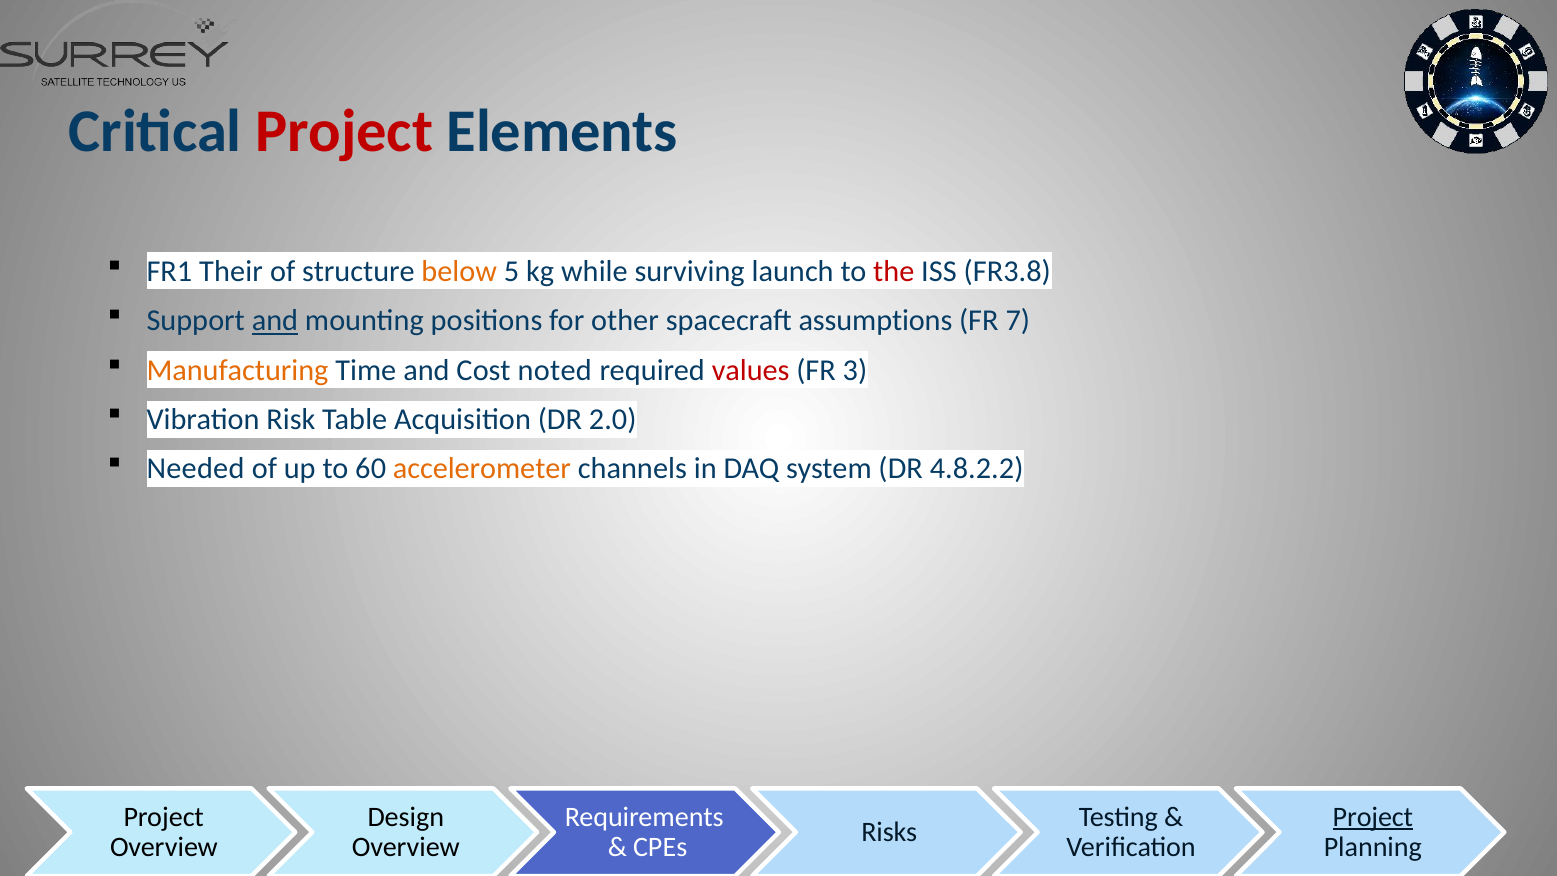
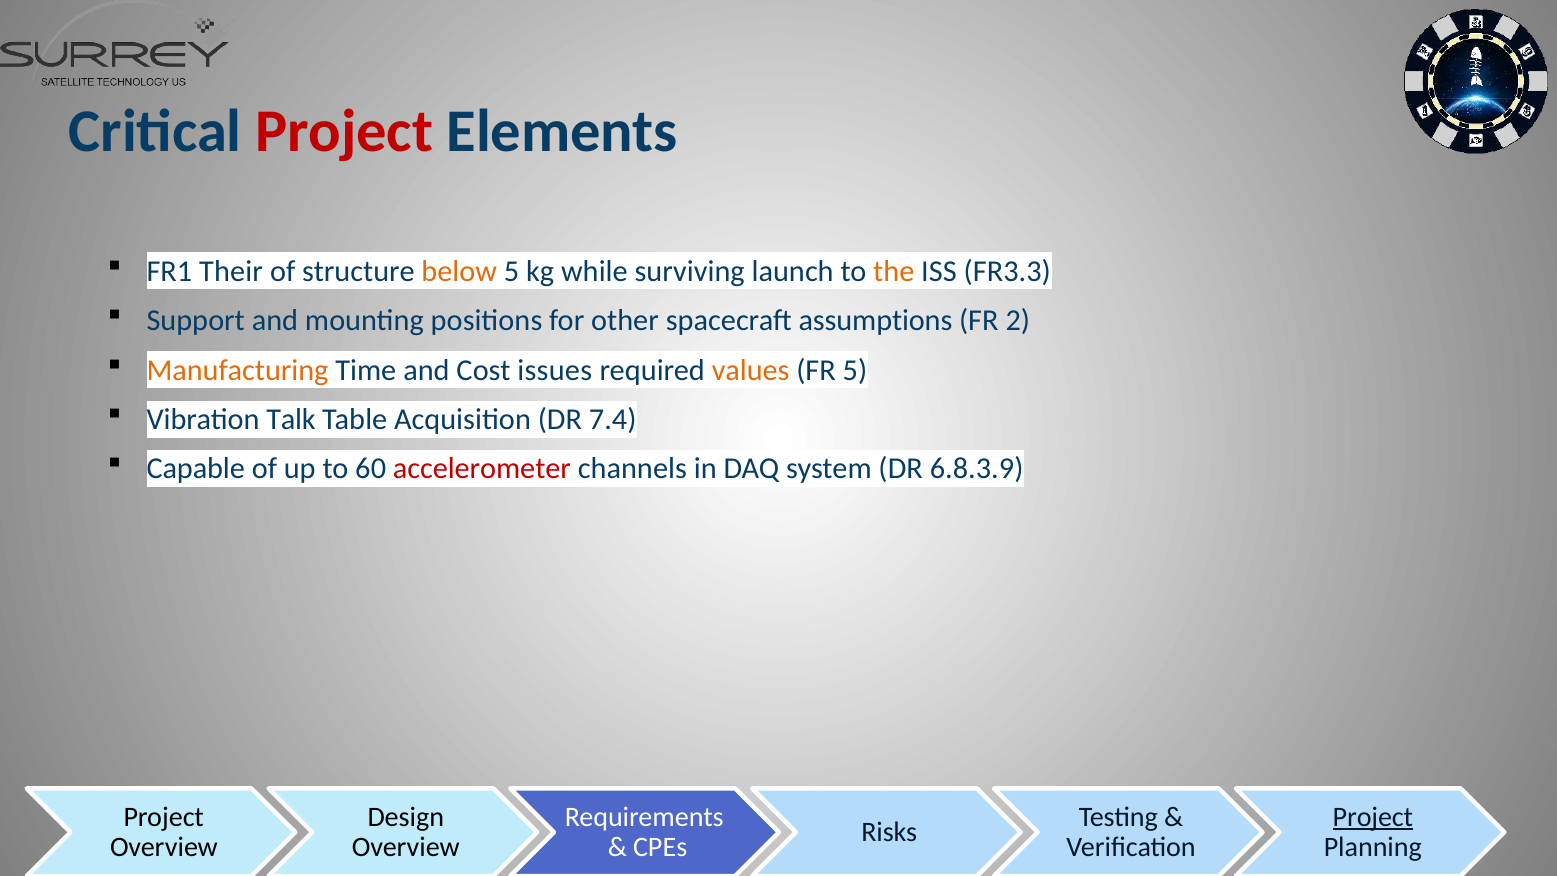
the colour: red -> orange (894, 271)
FR3.8: FR3.8 -> FR3.3 (1007, 271)
and underline: present -> none (275, 321)
7: 7 -> 2 (1018, 321)
noted: noted -> issues (555, 370)
values colour: red -> orange (751, 370)
FR 3: 3 -> 5 (855, 370)
Risk: Risk -> Talk (291, 419)
2.0: 2.0 -> 7.4 (613, 419)
Needed: Needed -> Capable (196, 469)
accelerometer colour: orange -> red (482, 469)
4.8.2.2: 4.8.2.2 -> 6.8.3.9 (977, 469)
